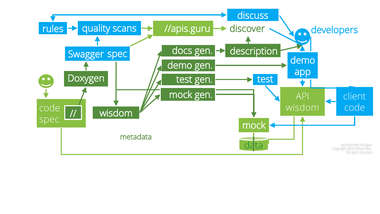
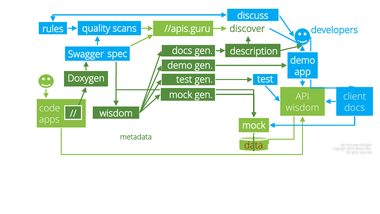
code: code -> docs (355, 108)
spec: spec -> apps (49, 119)
data colour: green -> red (254, 145)
